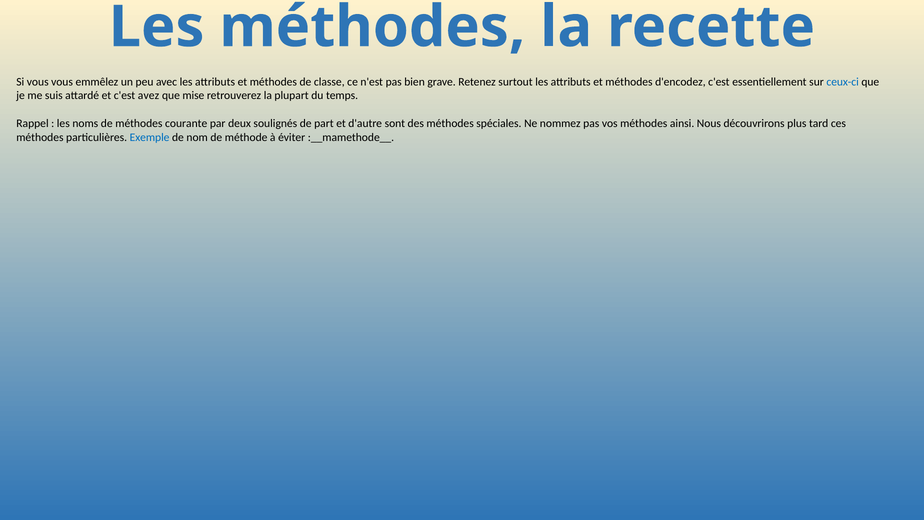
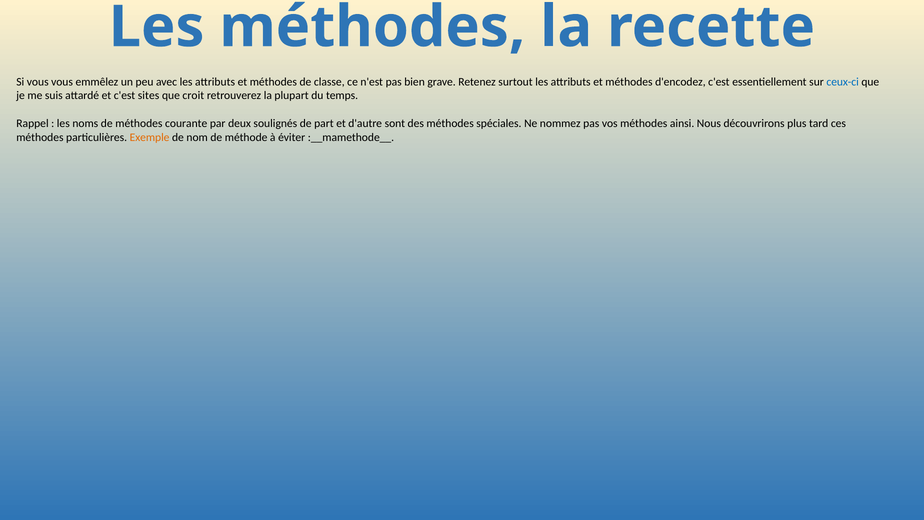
avez: avez -> sites (149, 96)
mise: mise -> croit (193, 96)
Exemple colour: blue -> orange (150, 137)
